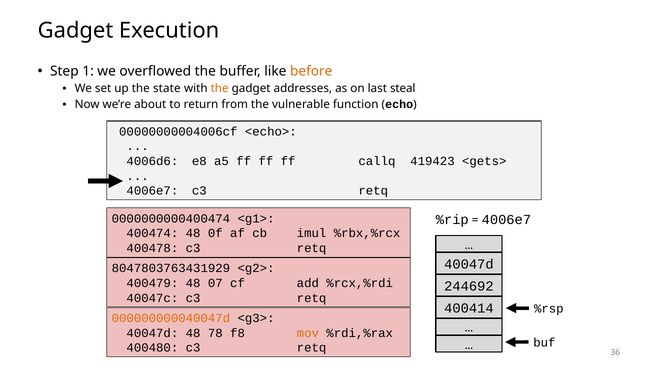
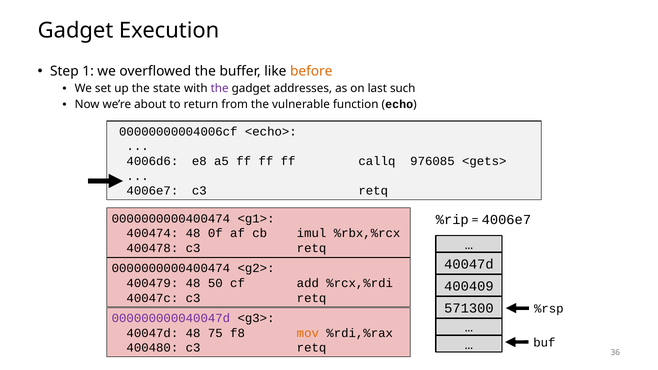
the colour: orange -> purple (220, 89)
steal: steal -> such (403, 89)
419423: 419423 -> 976085 (432, 161)
8047803763431929: 8047803763431929 -> 0000000000400474 (171, 268)
07: 07 -> 50 (215, 283)
244692: 244692 -> 400409 (469, 286)
400414: 400414 -> 571300 (469, 308)
000000000040047d colour: orange -> purple (171, 318)
78: 78 -> 75 (215, 333)
